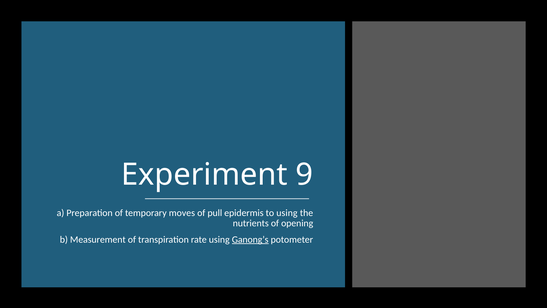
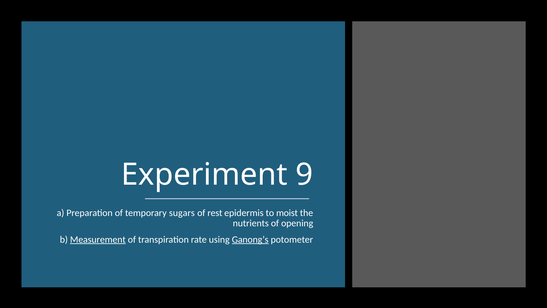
moves: moves -> sugars (182, 213)
pull: pull -> rest (215, 213)
to using: using -> moist (287, 213)
Measurement underline: none -> present (98, 239)
